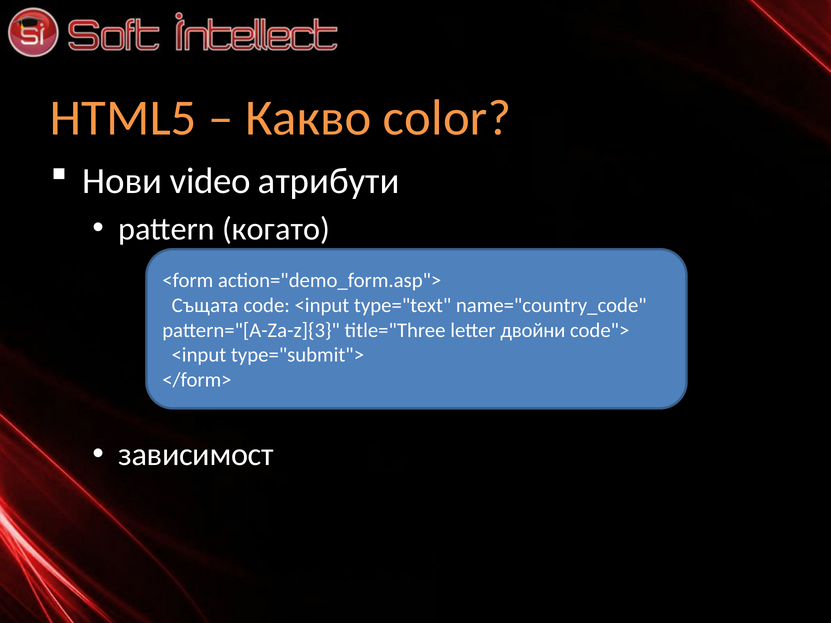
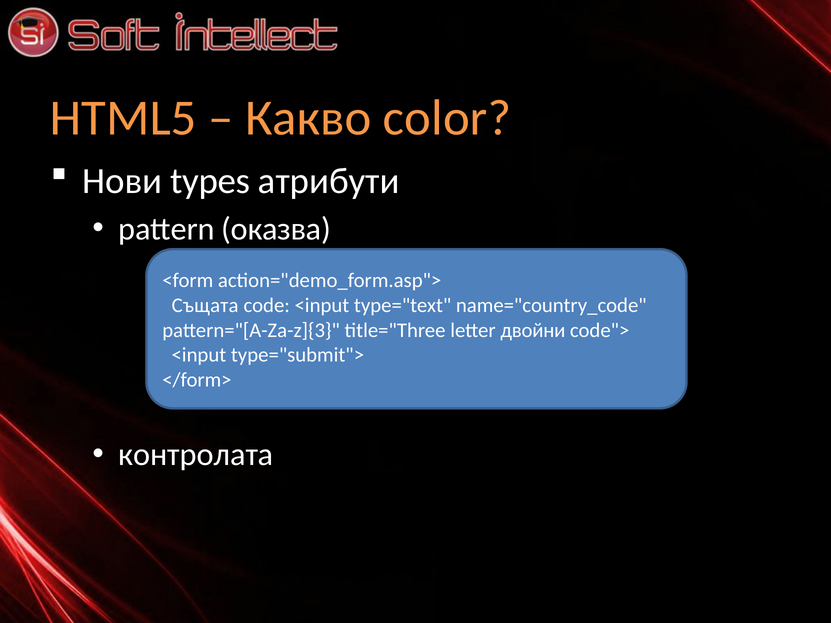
video: video -> types (210, 181)
когато: когато -> оказва (276, 229)
зависимост: зависимост -> контролата (196, 455)
